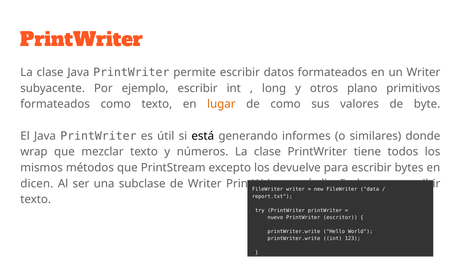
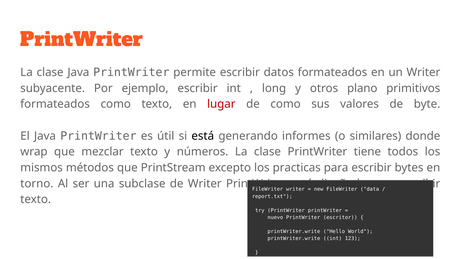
lugar colour: orange -> red (221, 104)
devuelve: devuelve -> practicas (297, 168)
dicen: dicen -> torno (37, 184)
